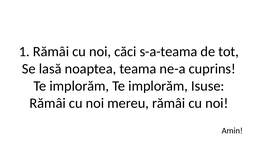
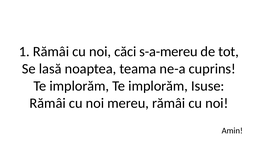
s-a-teama: s-a-teama -> s-a-mereu (169, 52)
